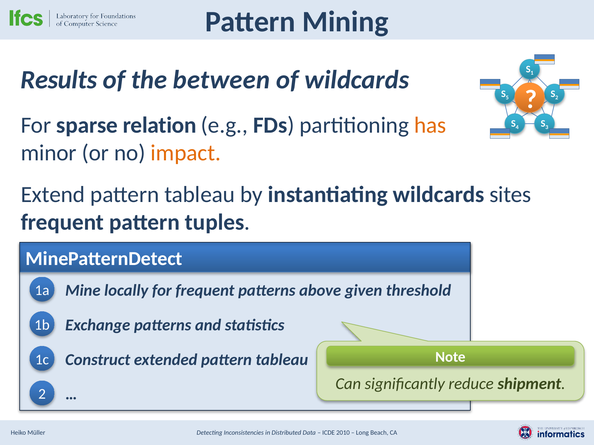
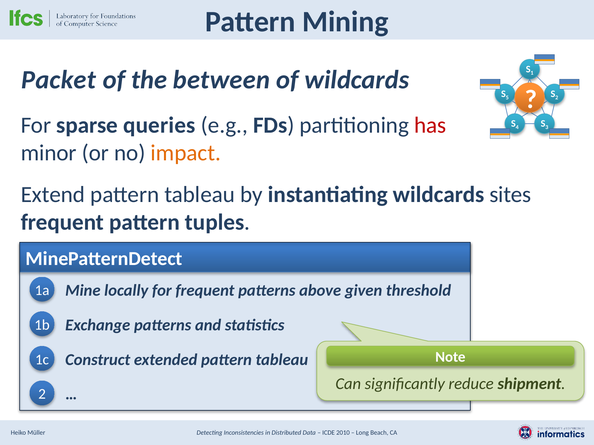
Results: Results -> Packet (59, 80)
relation: relation -> queries (159, 125)
has colour: orange -> red (430, 125)
